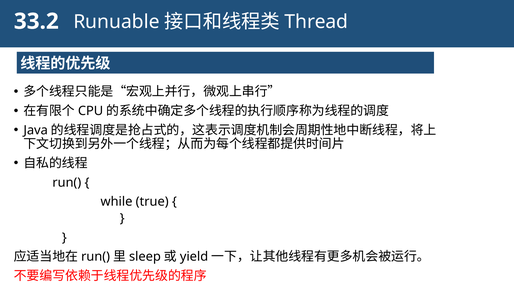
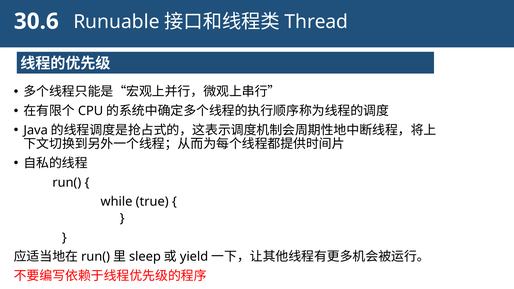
33.2: 33.2 -> 30.6 (36, 21)
